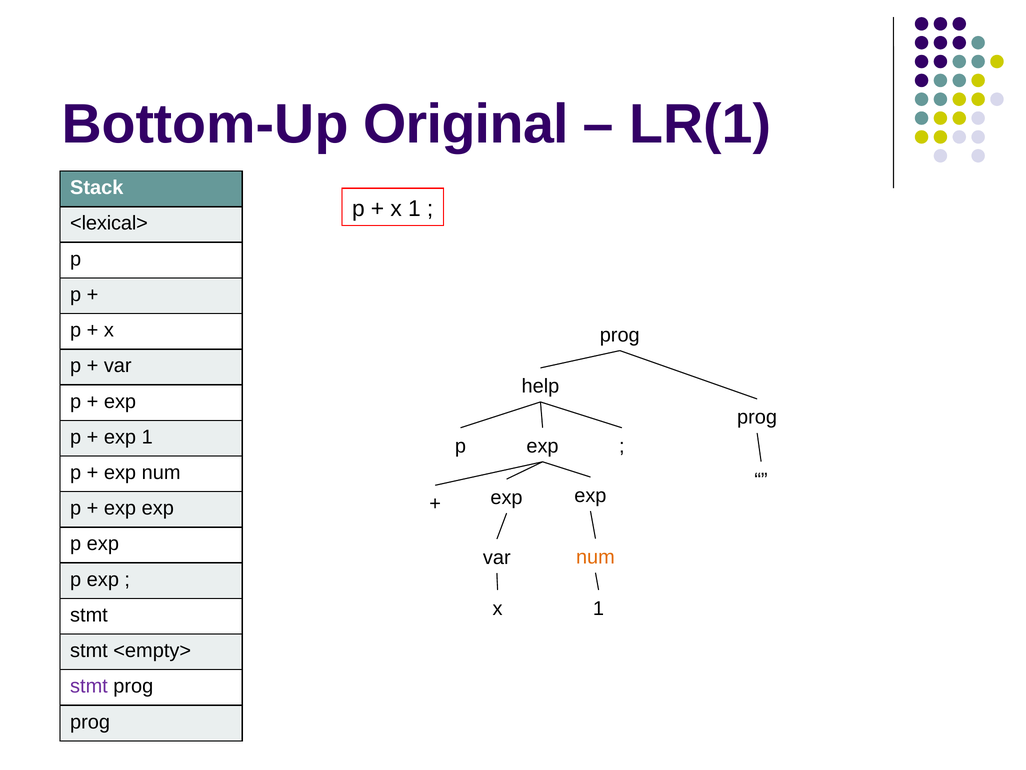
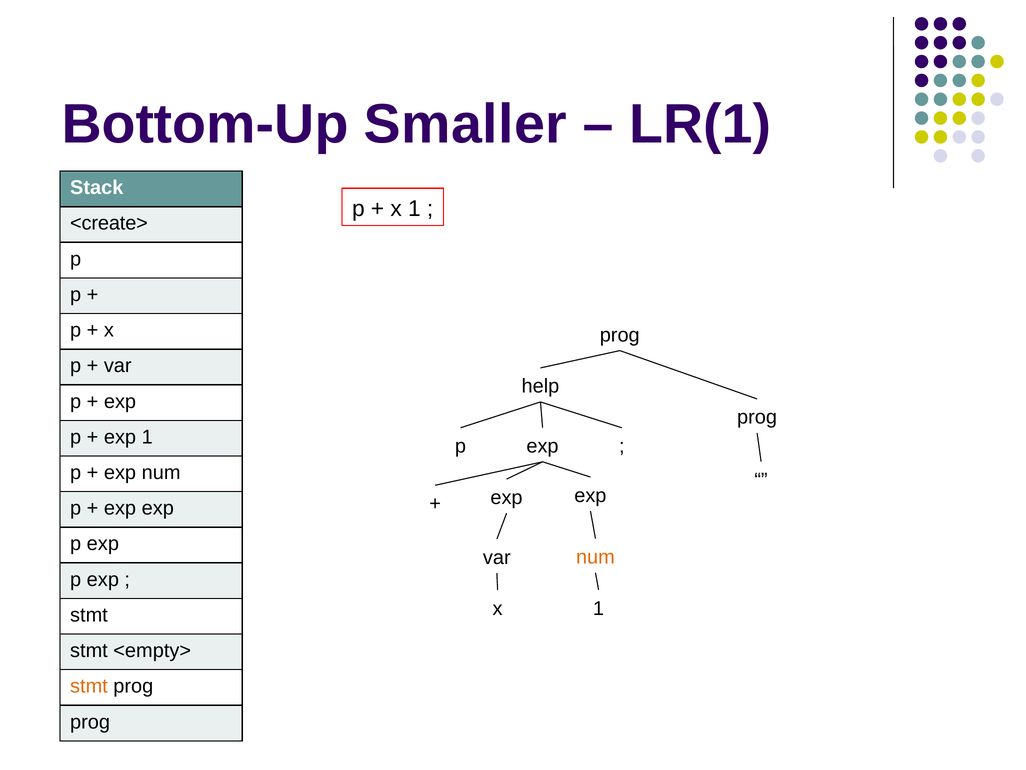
Original: Original -> Smaller (465, 124)
<lexical>: <lexical> -> <create> (109, 223)
stmt colour: purple -> orange (89, 686)
